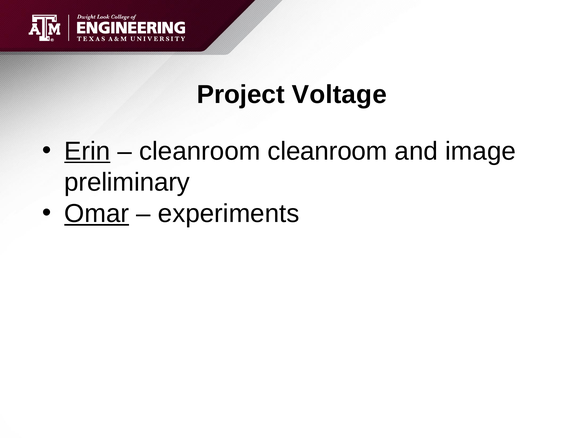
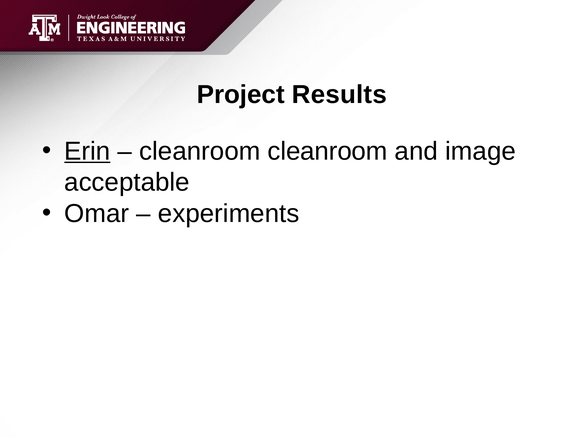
Voltage: Voltage -> Results (339, 94)
preliminary: preliminary -> acceptable (127, 182)
Omar underline: present -> none (97, 214)
